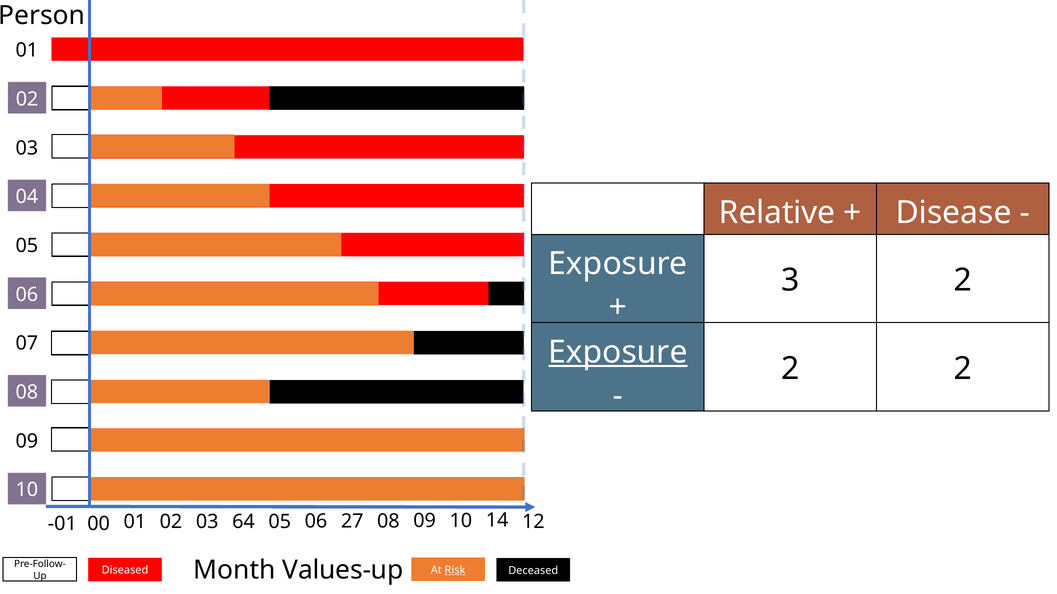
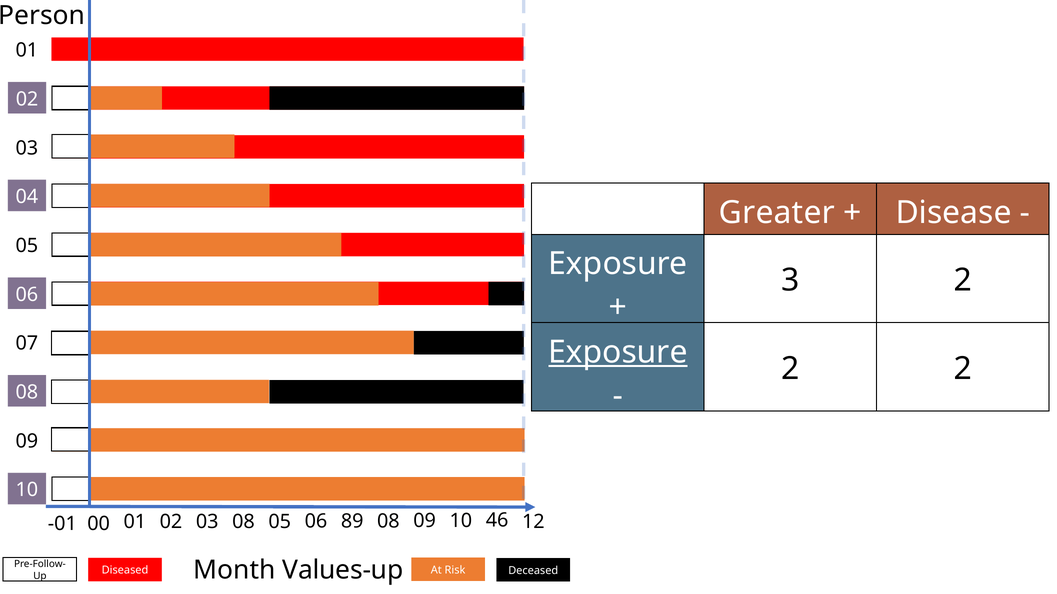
Relative: Relative -> Greater (777, 213)
03 64: 64 -> 08 (244, 522)
27: 27 -> 89 (352, 522)
14: 14 -> 46 (497, 521)
Risk underline: present -> none (455, 571)
